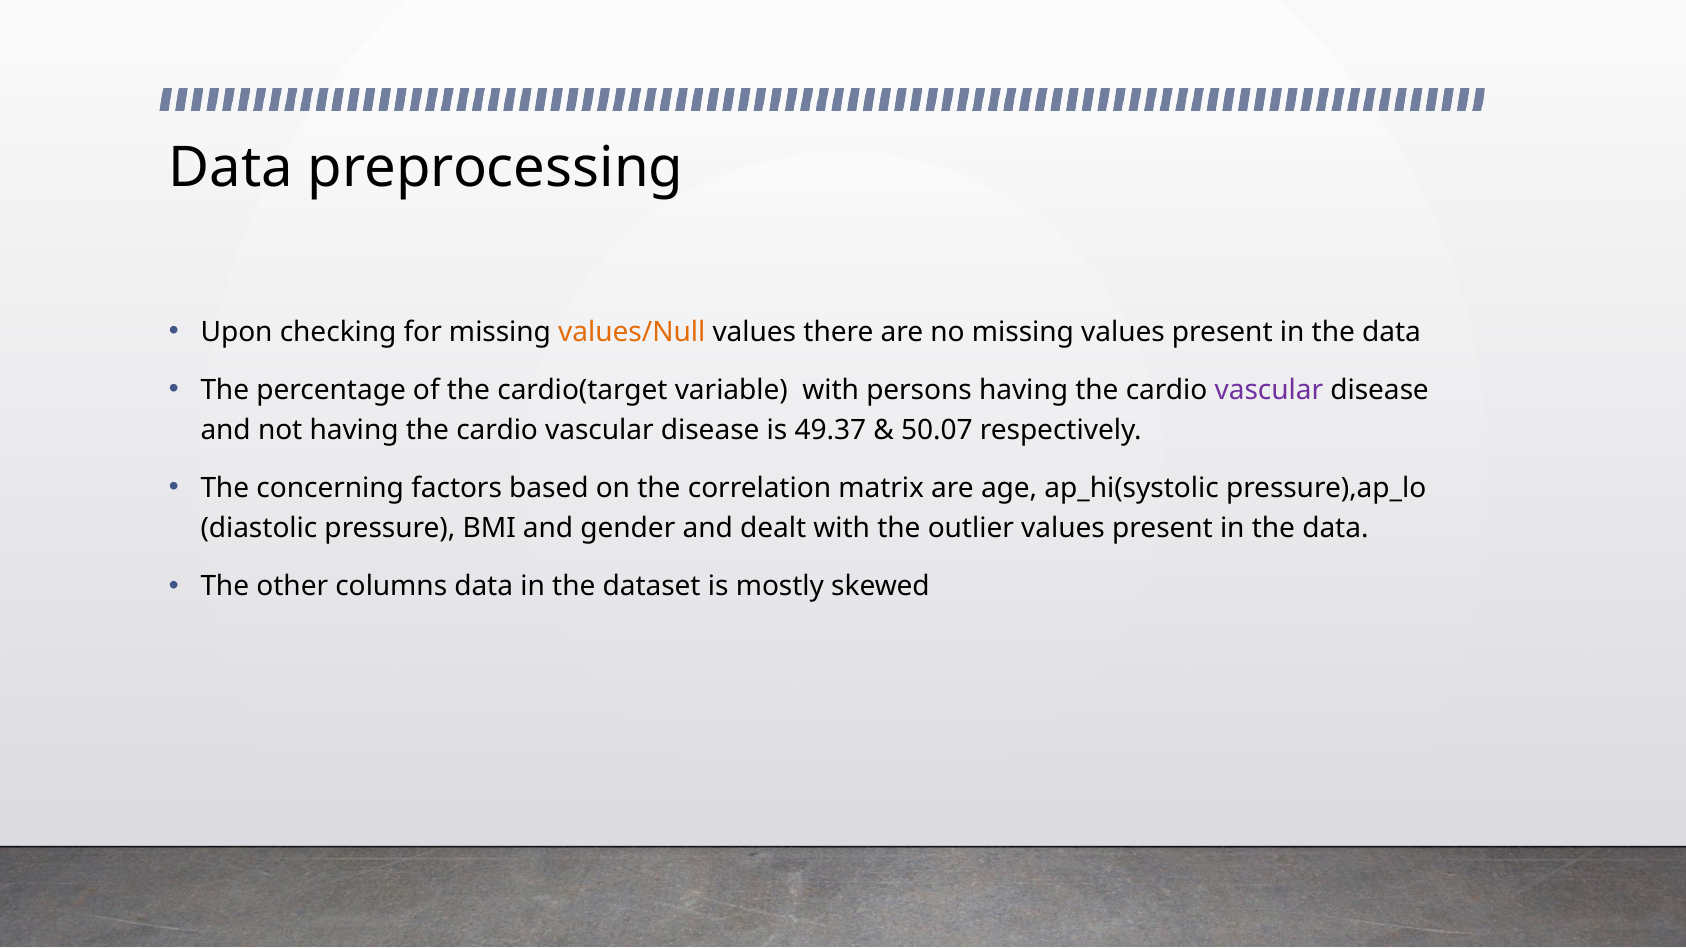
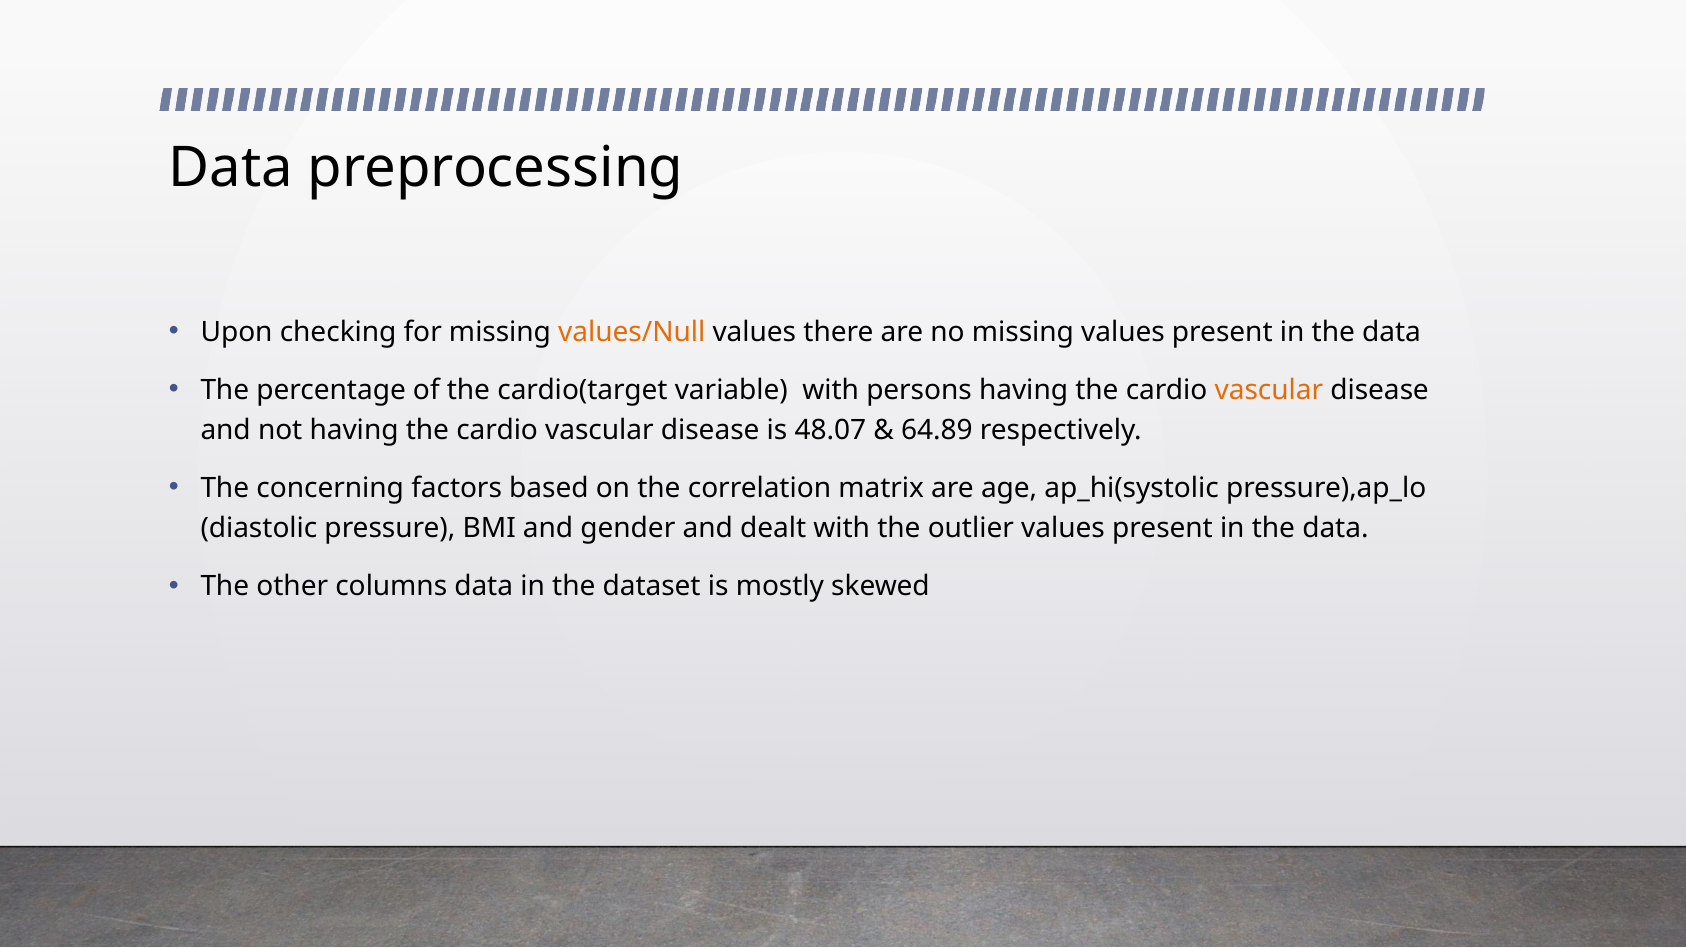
vascular colour: purple -> orange (1269, 390)
49.37: 49.37 -> 48.07 (830, 430)
50.07: 50.07 -> 64.89 (937, 430)
